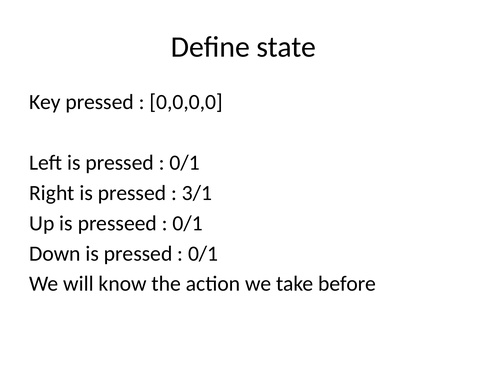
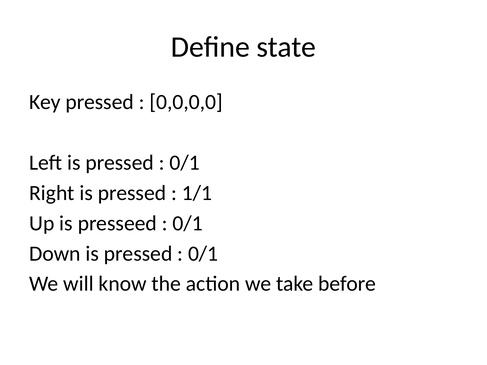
3/1: 3/1 -> 1/1 (197, 193)
